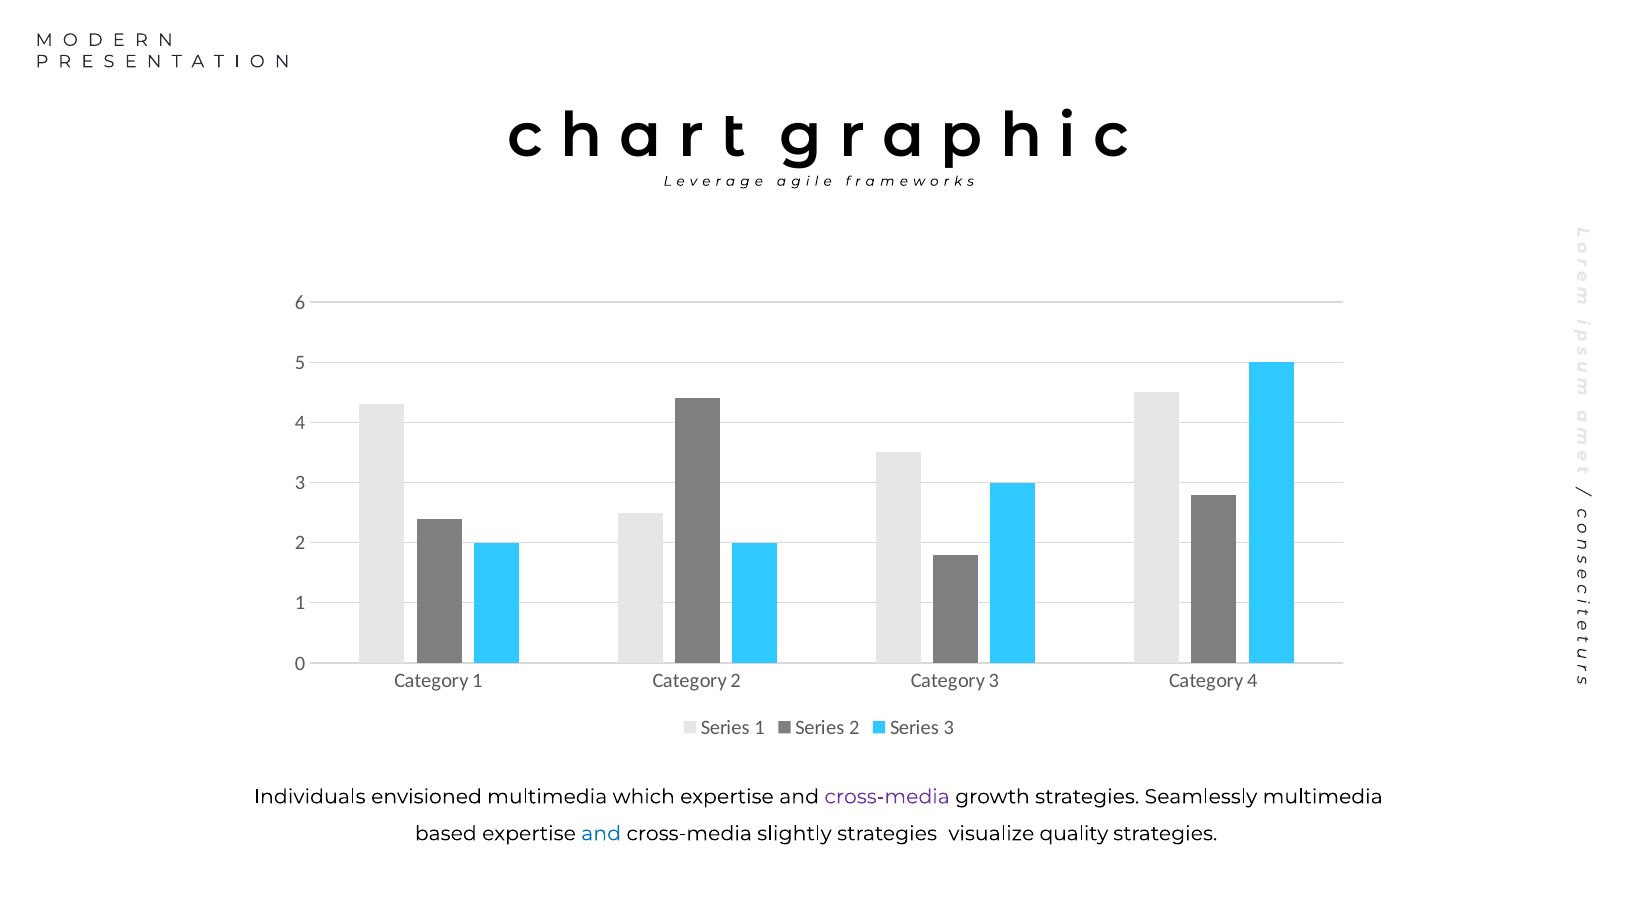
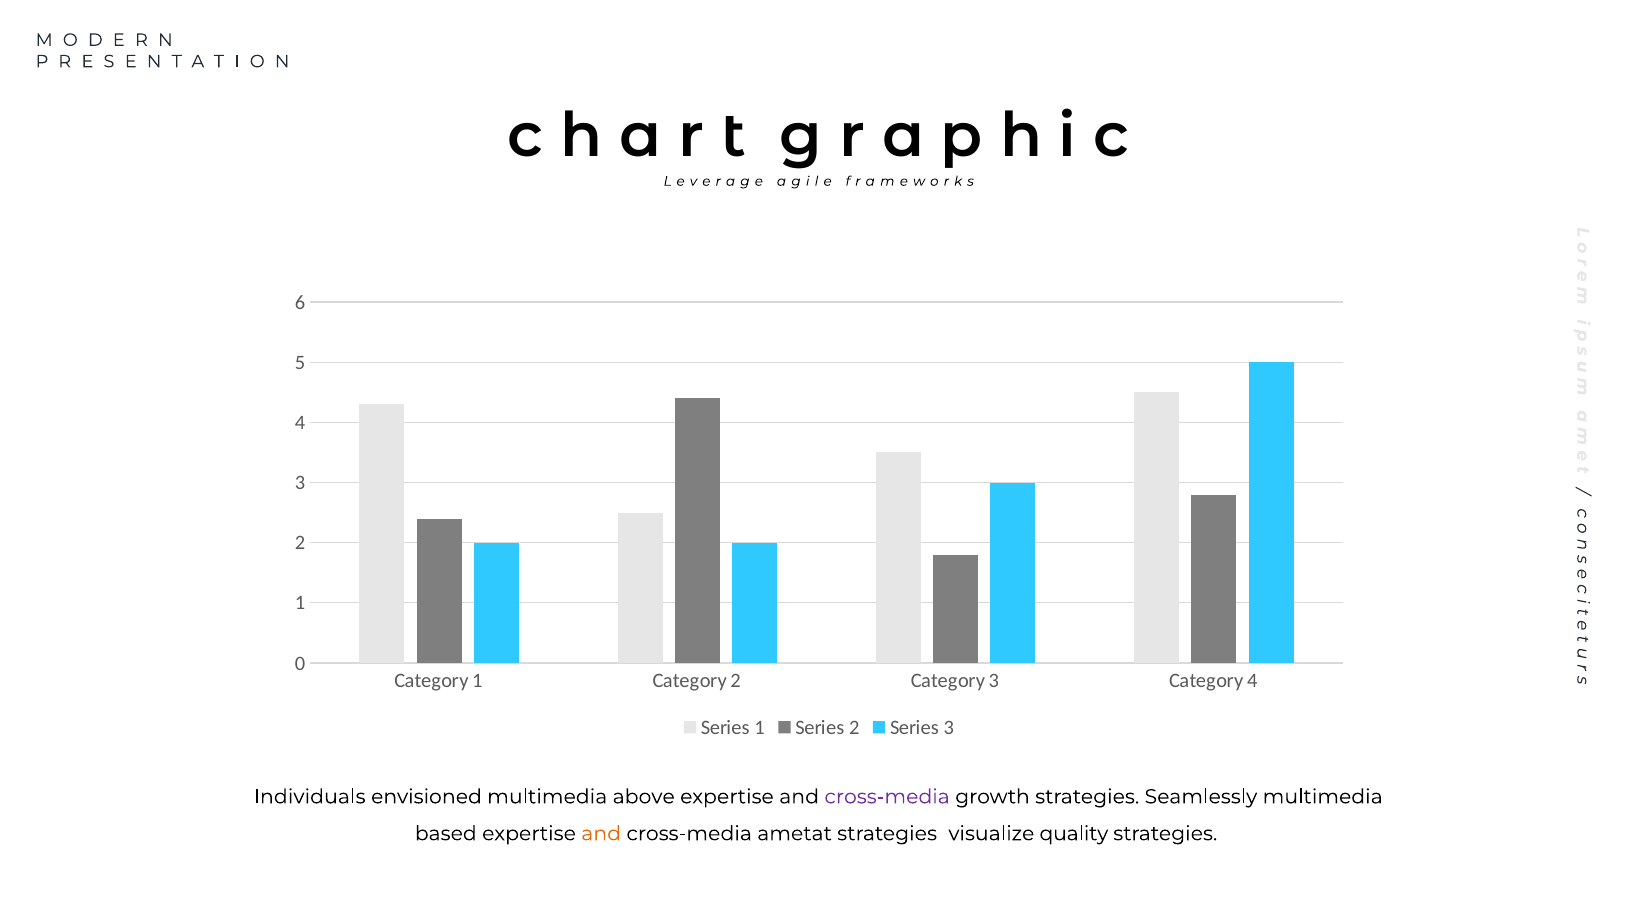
which: which -> above (644, 797)
and colour: blue -> orange (601, 834)
slightly: slightly -> ametat (795, 834)
